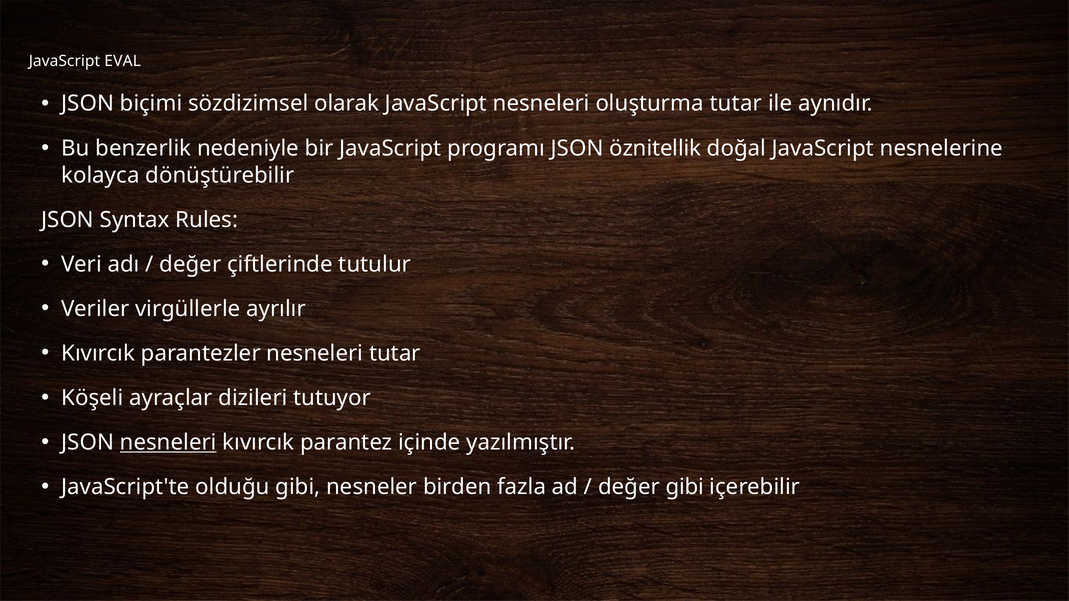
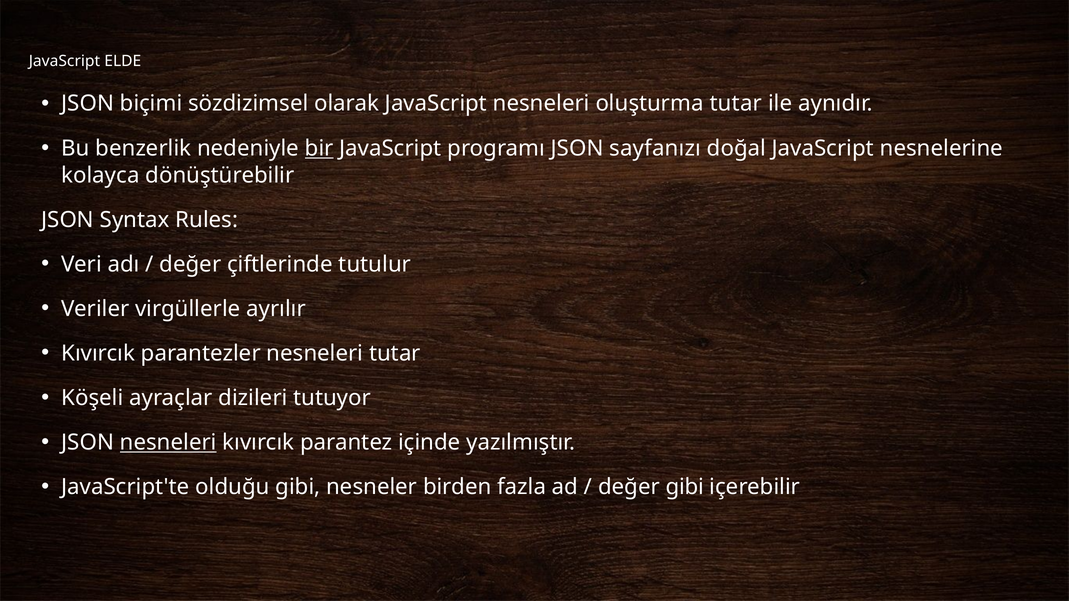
EVAL: EVAL -> ELDE (123, 61)
bir underline: none -> present (319, 149)
öznitellik: öznitellik -> sayfanızı (655, 149)
